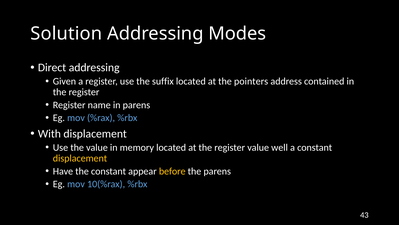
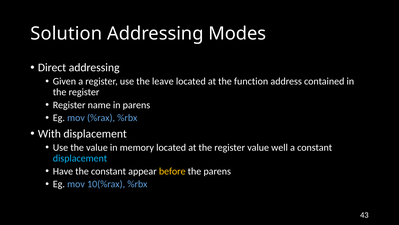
suffix: suffix -> leave (163, 81)
pointers: pointers -> function (251, 81)
displacement colour: yellow -> light blue (80, 158)
